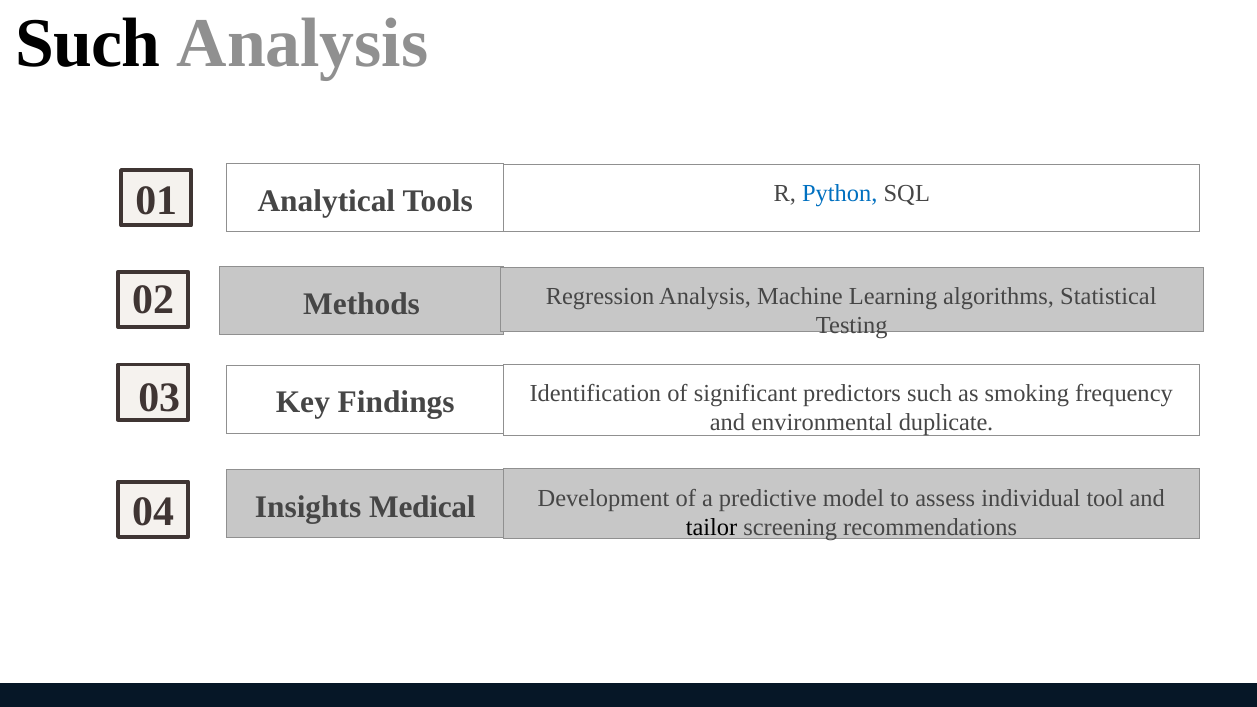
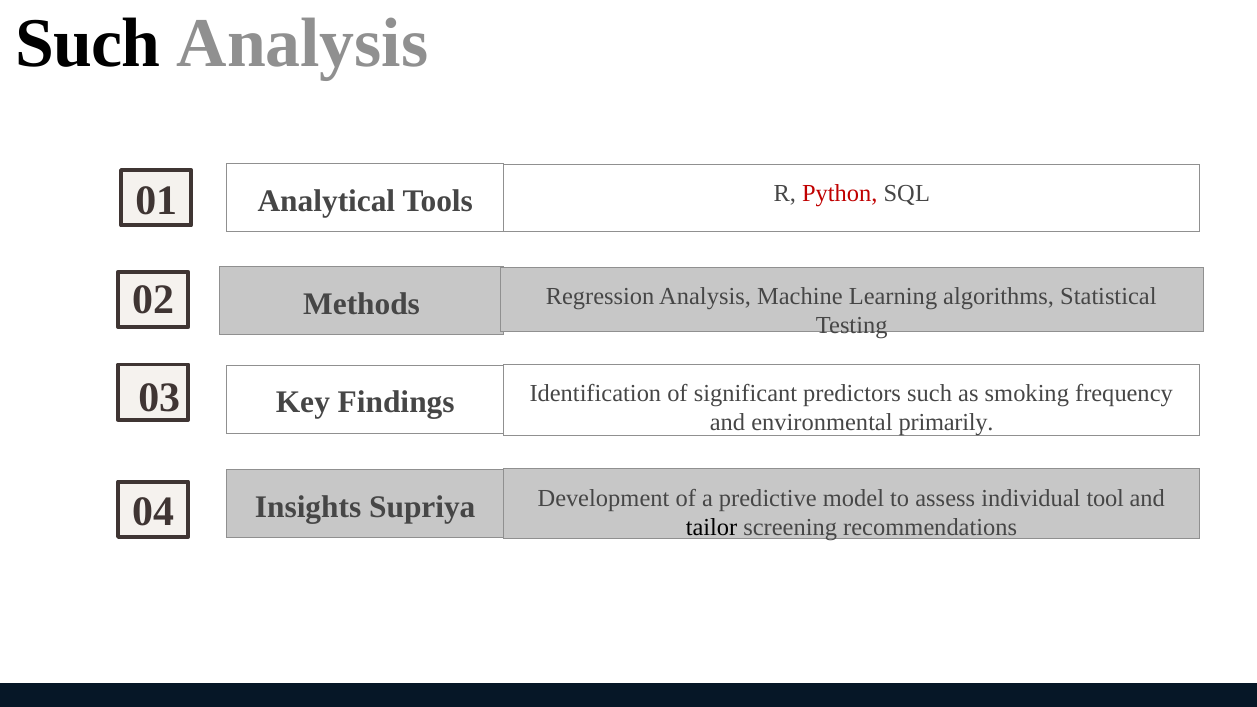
Python colour: blue -> red (840, 194)
duplicate: duplicate -> primarily (946, 423)
Medical: Medical -> Supriya (422, 507)
